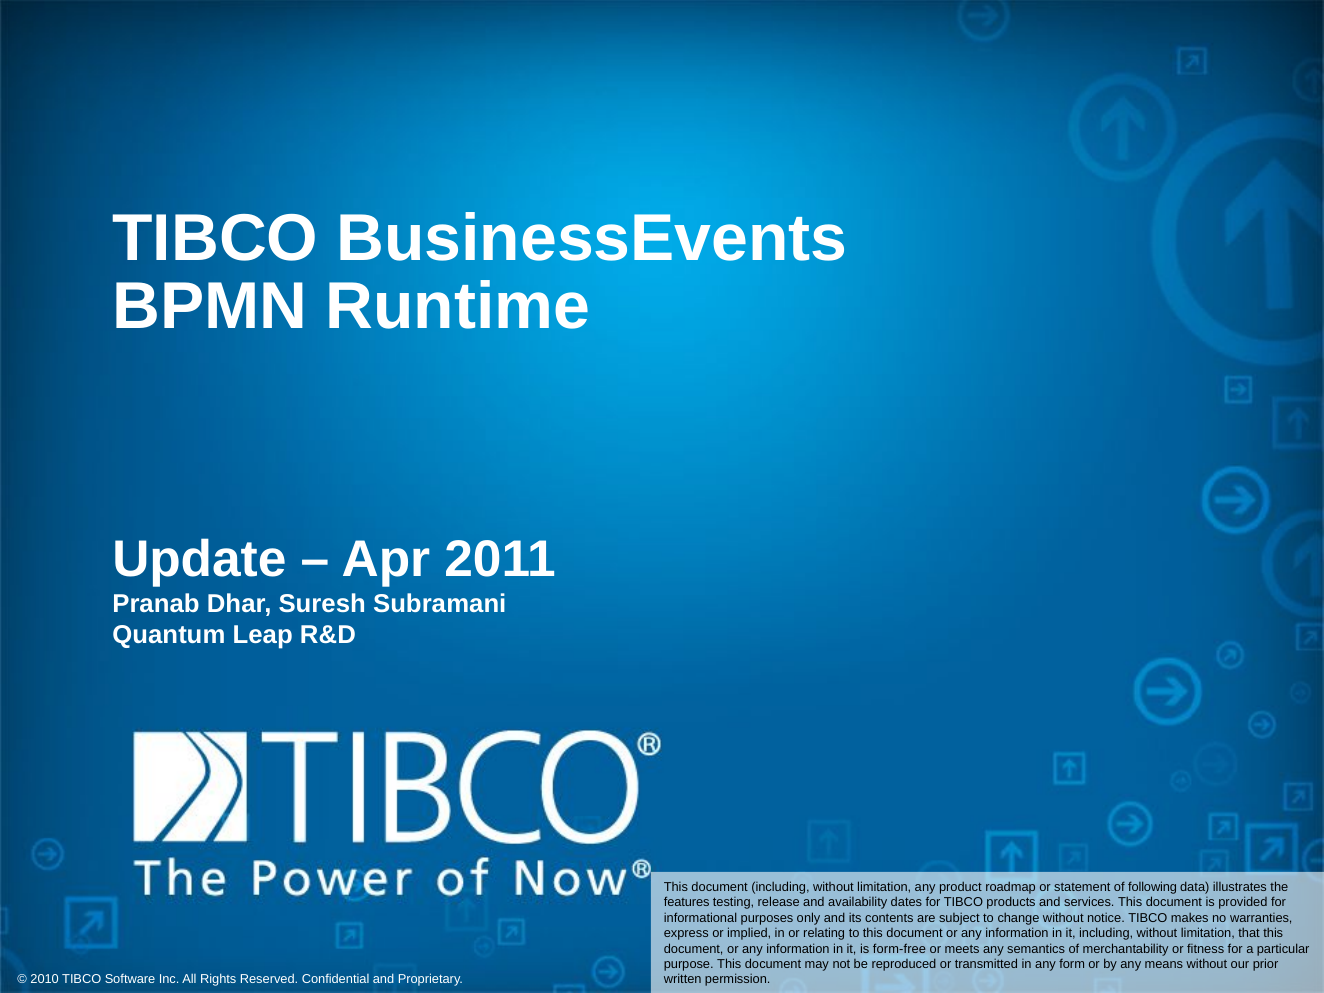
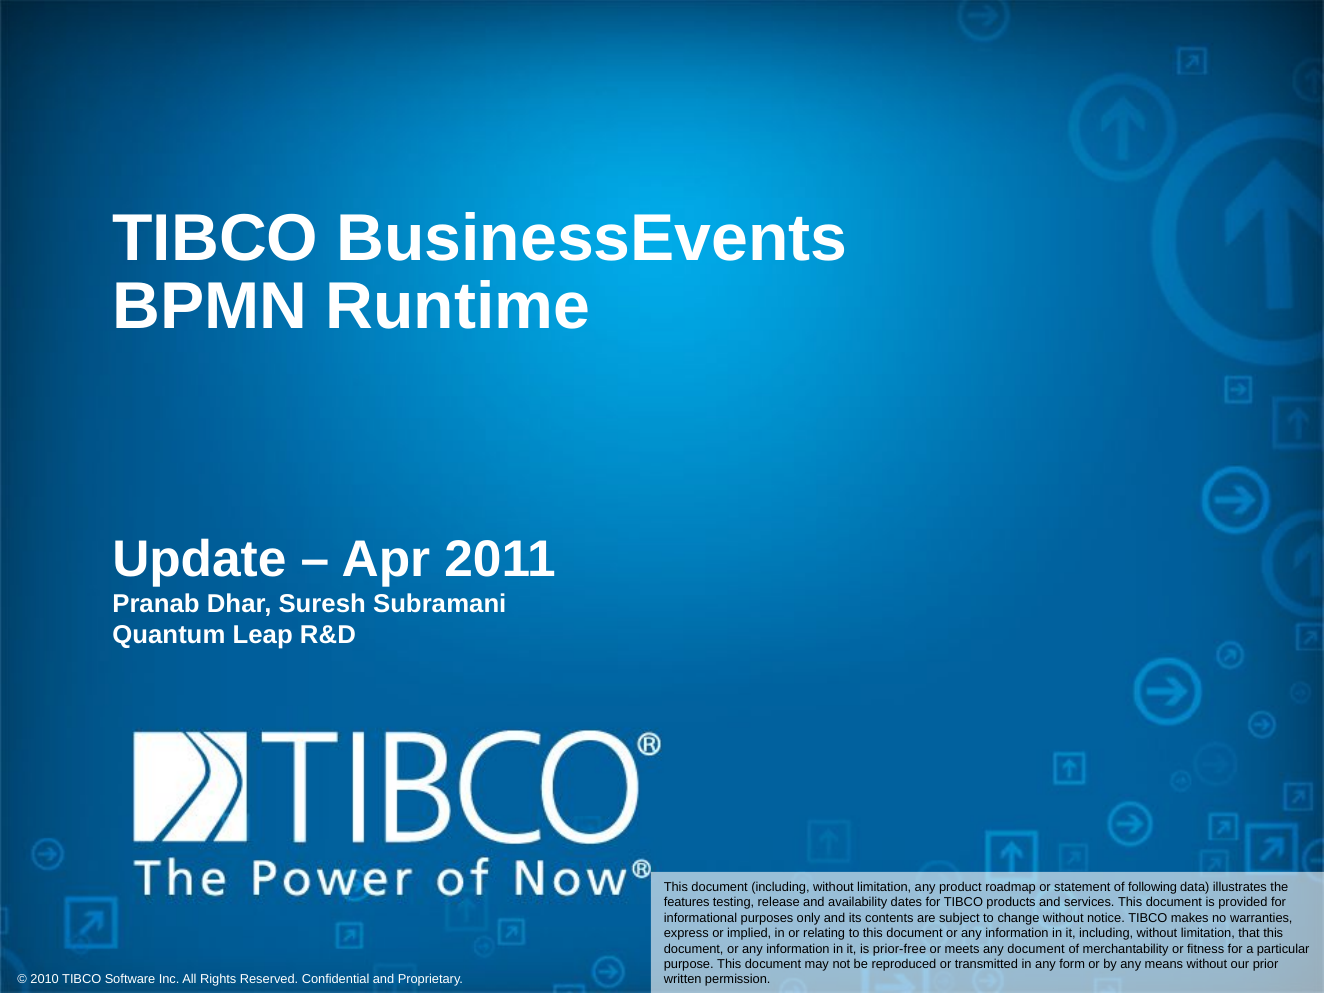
form-free: form-free -> prior-free (900, 949)
any semantics: semantics -> document (1036, 949)
